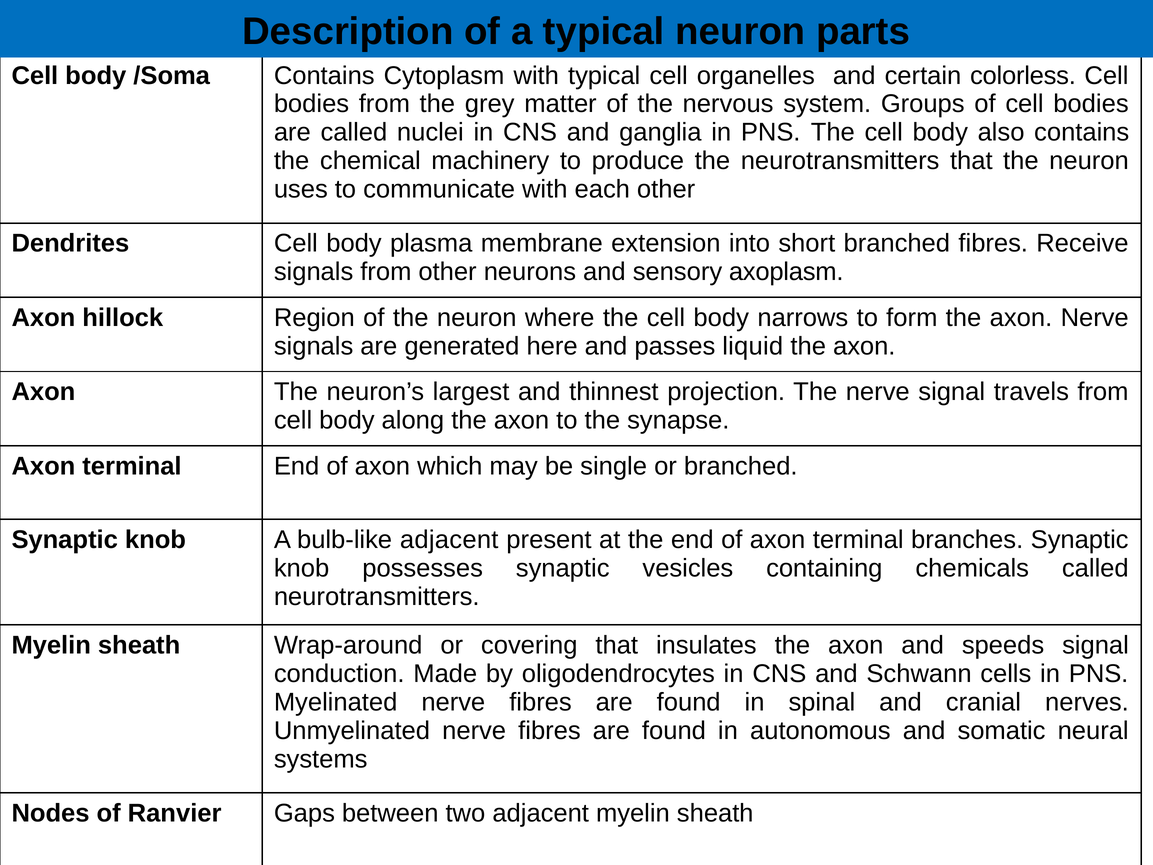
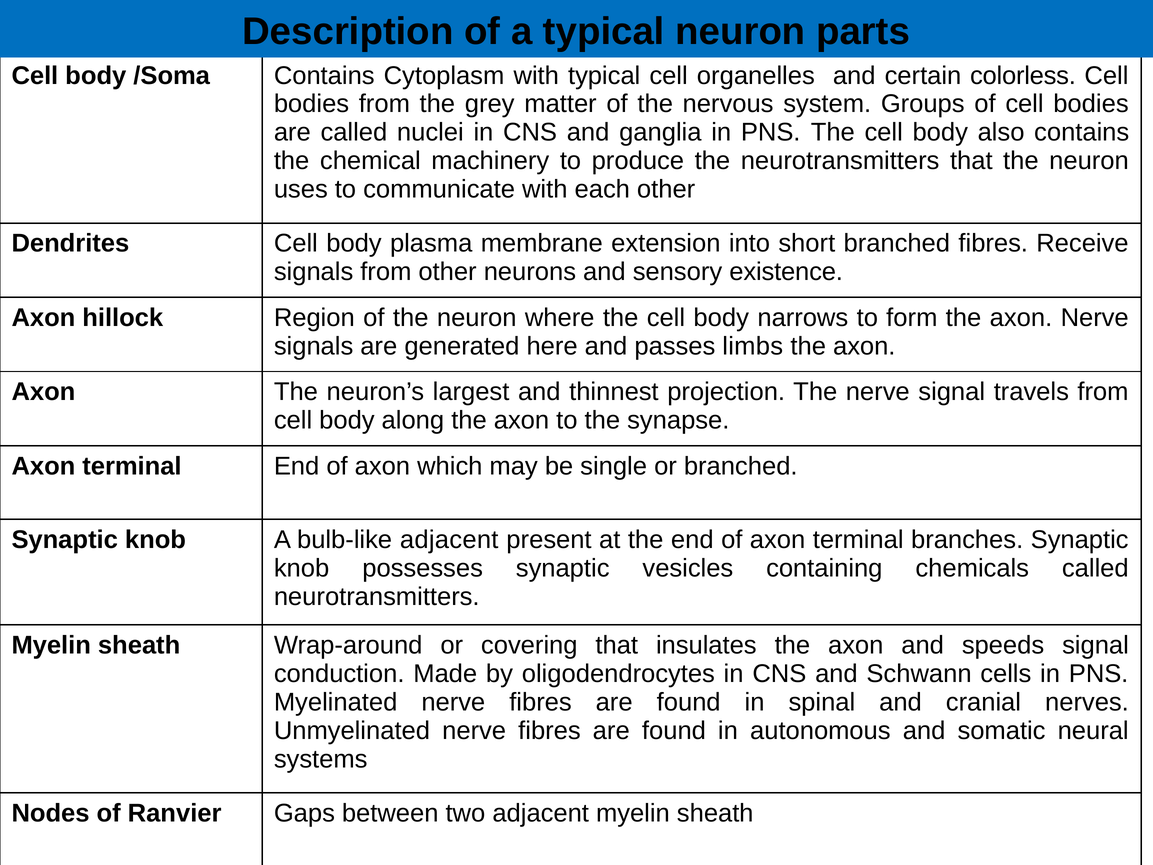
axoplasm: axoplasm -> existence (786, 272)
liquid: liquid -> limbs (753, 346)
